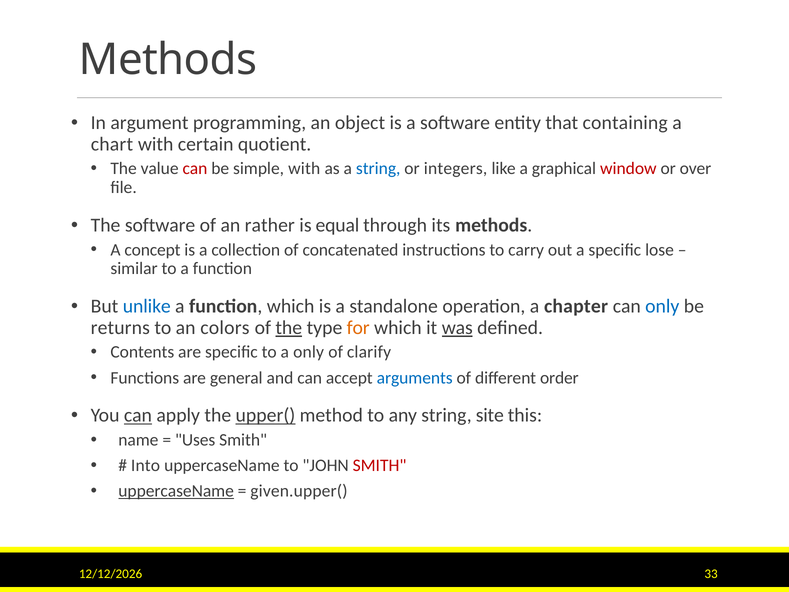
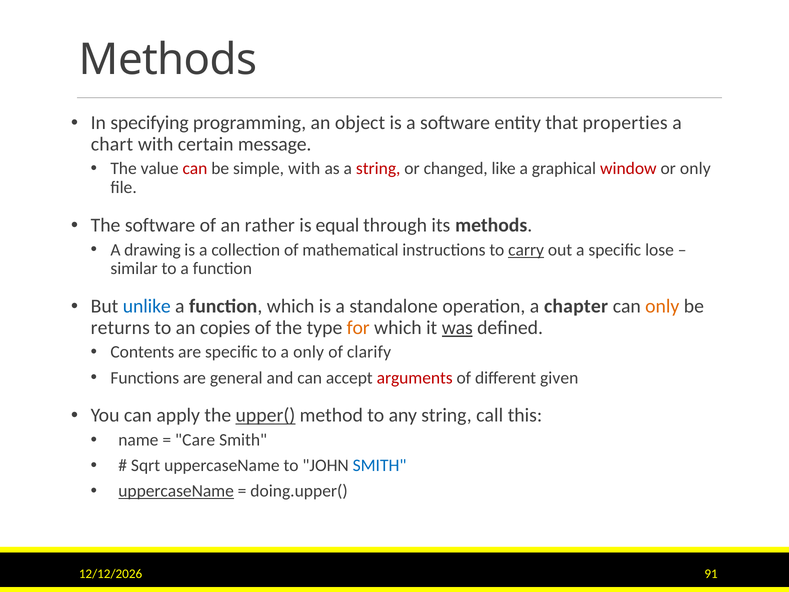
argument: argument -> specifying (150, 123)
containing: containing -> properties (625, 123)
quotient: quotient -> message (275, 144)
string colour: blue -> red (378, 169)
integers: integers -> changed (456, 169)
or over: over -> only (695, 169)
concept: concept -> drawing (153, 250)
concatenated: concatenated -> mathematical (350, 250)
carry underline: none -> present (526, 250)
only colour: blue -> orange (662, 306)
colors: colors -> copies (225, 328)
the underline: present -> none (289, 328)
arguments colour: blue -> red (415, 378)
order: order -> given (559, 378)
can underline: present -> none (138, 415)
site: site -> call (490, 415)
Uses: Uses -> Care (195, 440)
Into: Into -> Sqrt (146, 465)
SMITH colour: red -> blue (380, 465)
given.upper(: given.upper( -> doing.upper( (299, 491)
33: 33 -> 91 (711, 574)
